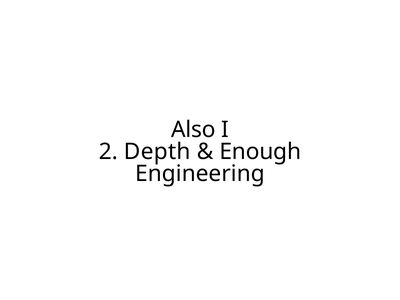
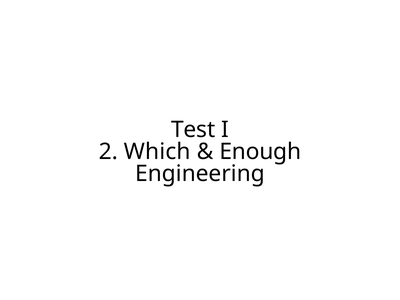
Also: Also -> Test (193, 130)
Depth: Depth -> Which (157, 152)
